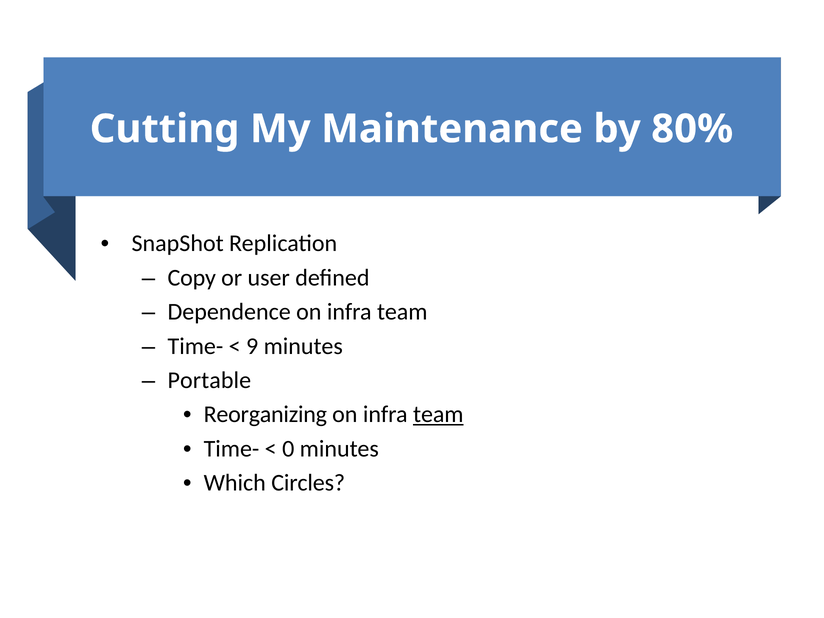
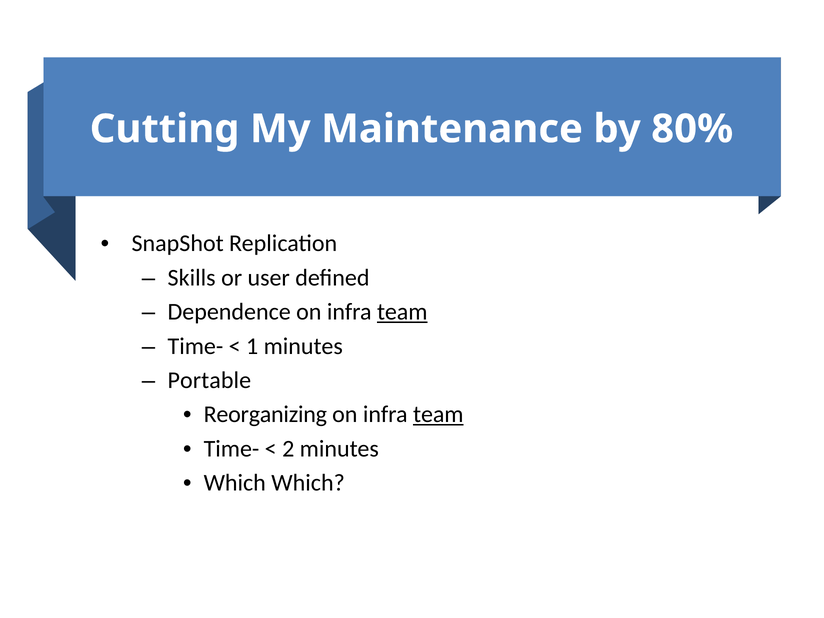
Copy: Copy -> Skills (192, 278)
team underline: none -> present (402, 312)
9: 9 -> 1 (252, 346)
0: 0 -> 2 (288, 449)
Which Circles: Circles -> Which (308, 483)
